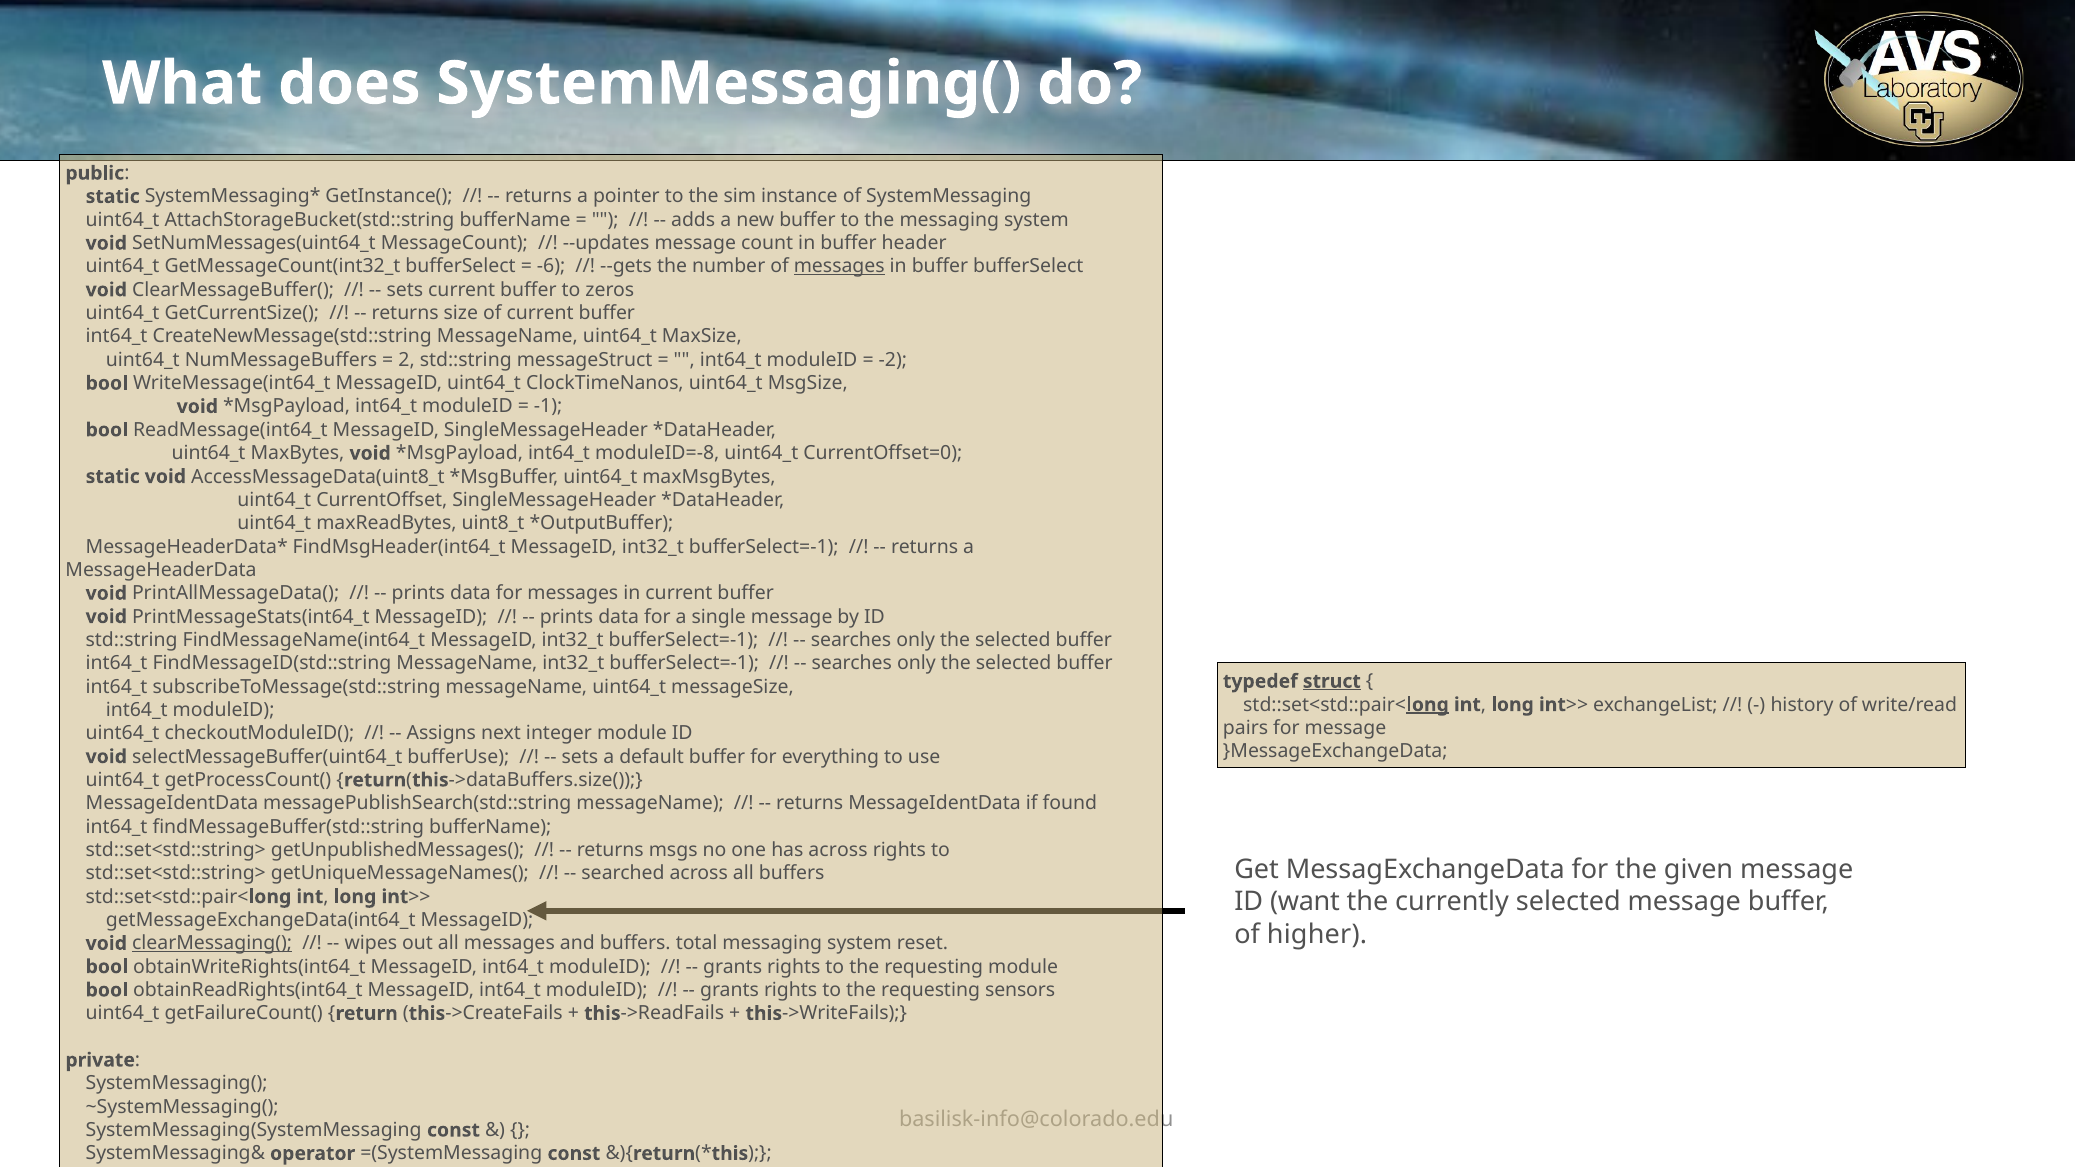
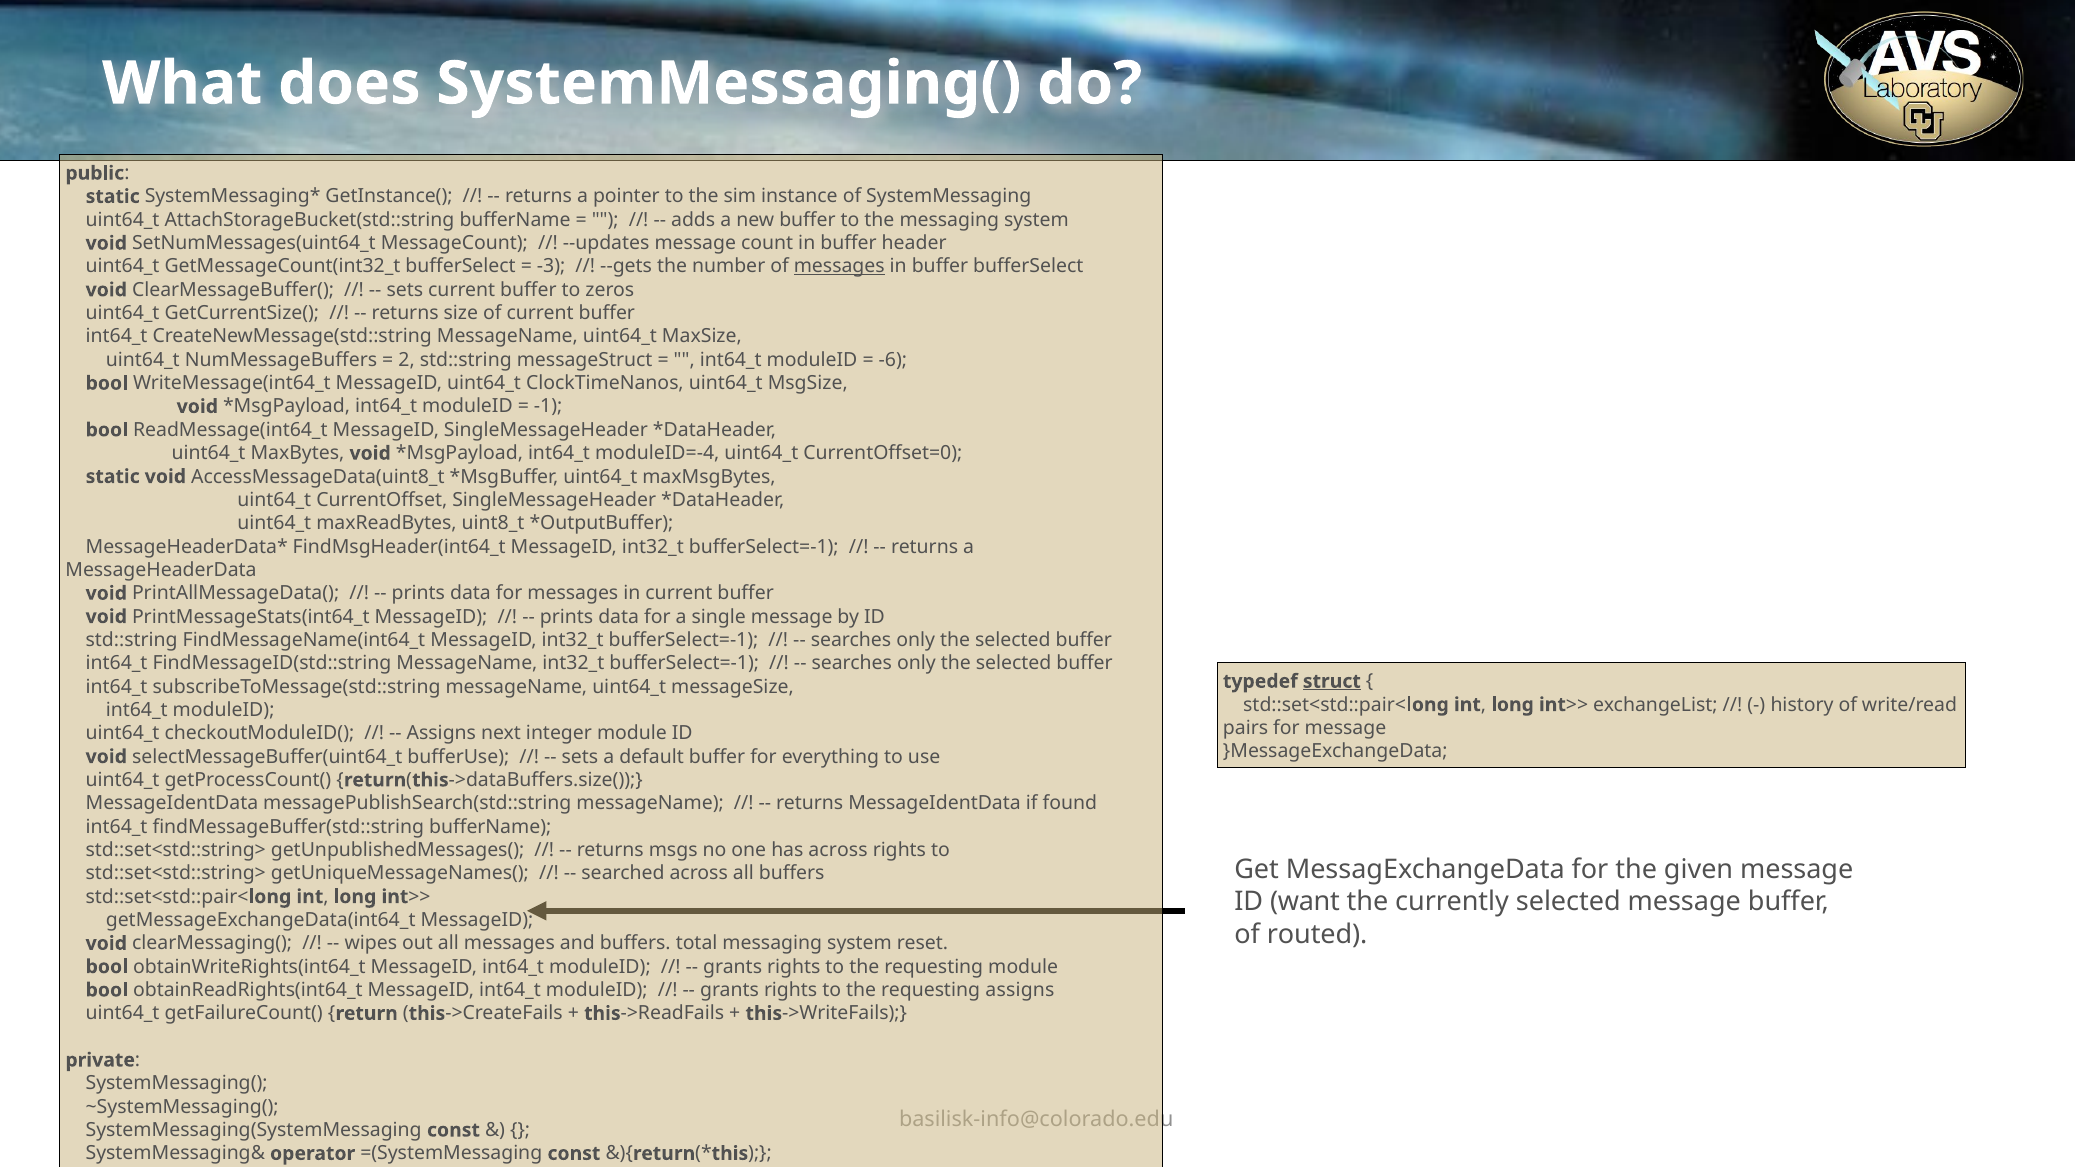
-6: -6 -> -3 (551, 267)
-2: -2 -> -6 (893, 360)
moduleID=-8: moduleID=-8 -> moduleID=-4 (657, 453)
long underline: present -> none (1427, 705)
higher: higher -> routed (1317, 935)
clearMessaging( underline: present -> none (212, 944)
requesting sensors: sensors -> assigns (1020, 990)
